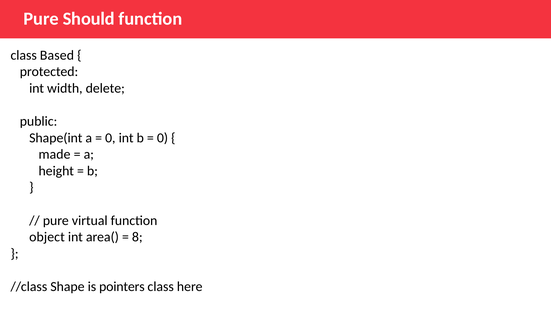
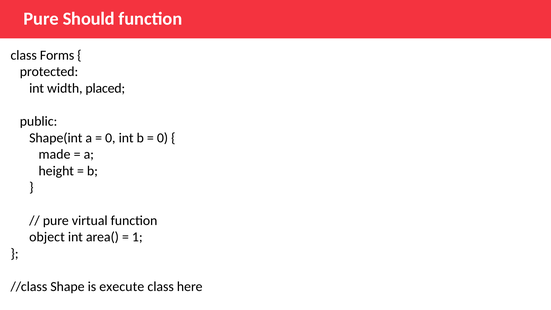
Based: Based -> Forms (57, 55)
delete: delete -> placed (105, 88)
8: 8 -> 1 (137, 237)
pointers: pointers -> execute (122, 287)
